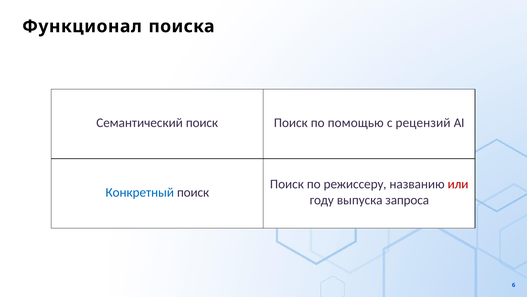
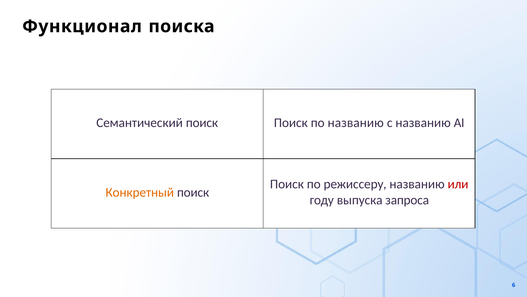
по помощью: помощью -> названию (356, 123)
с рецензий: рецензий -> названию (423, 123)
Конкретный colour: blue -> orange (140, 192)
